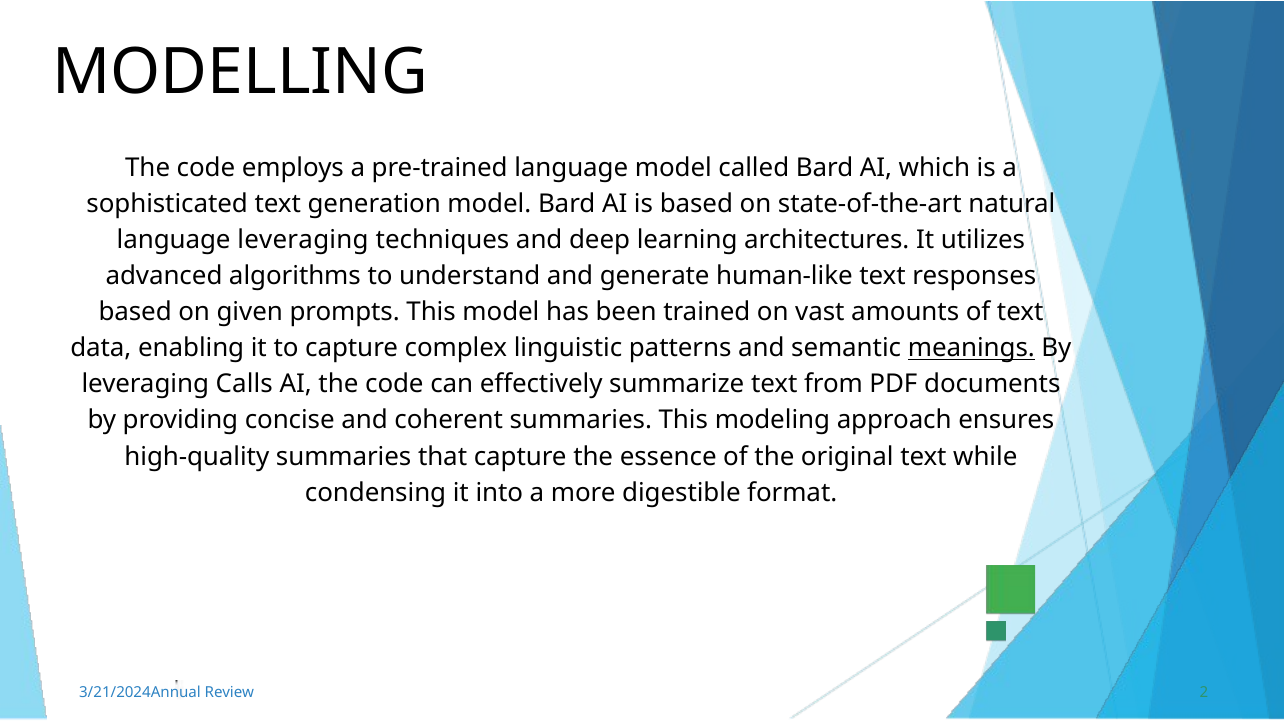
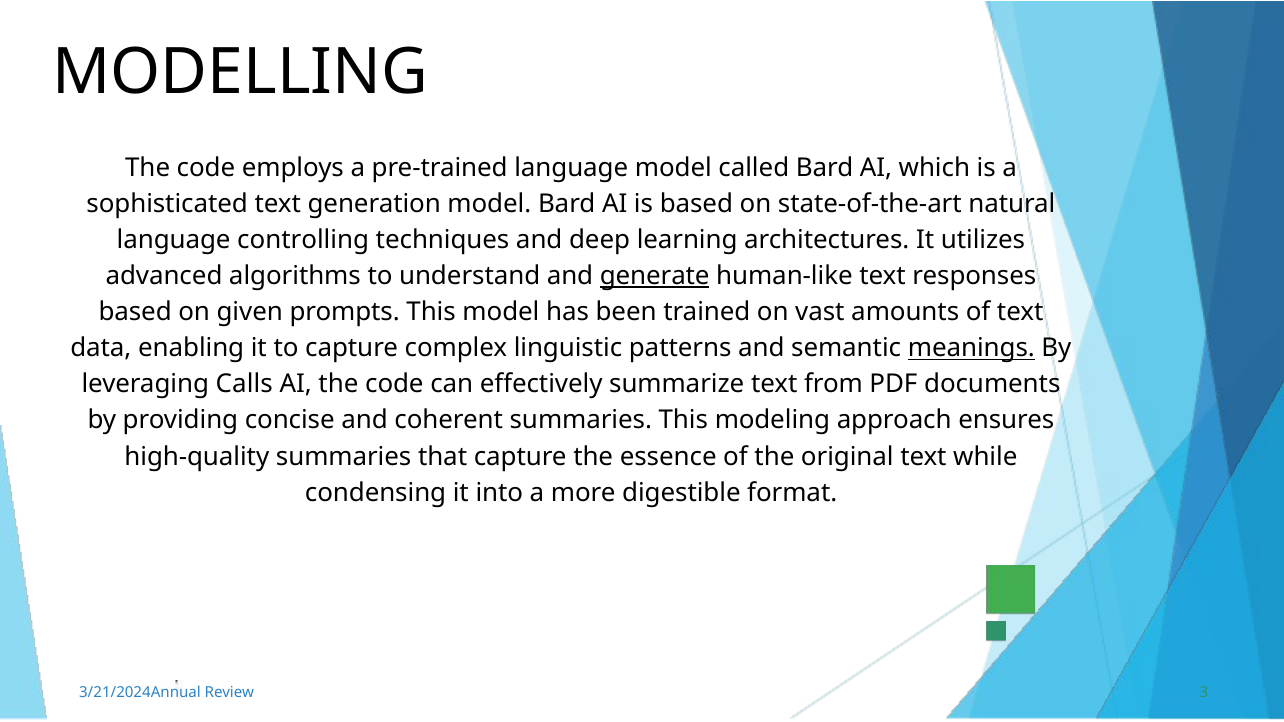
language leveraging: leveraging -> controlling (303, 240)
generate underline: none -> present (655, 276)
2: 2 -> 3 (1204, 692)
